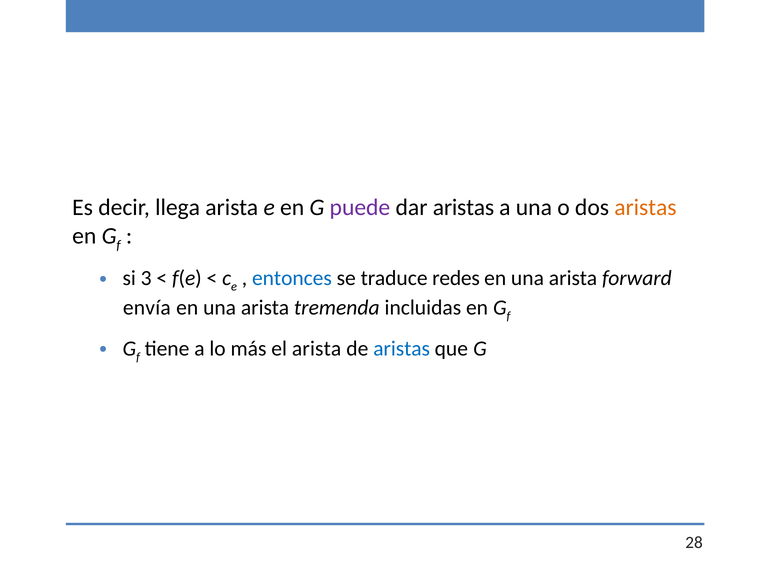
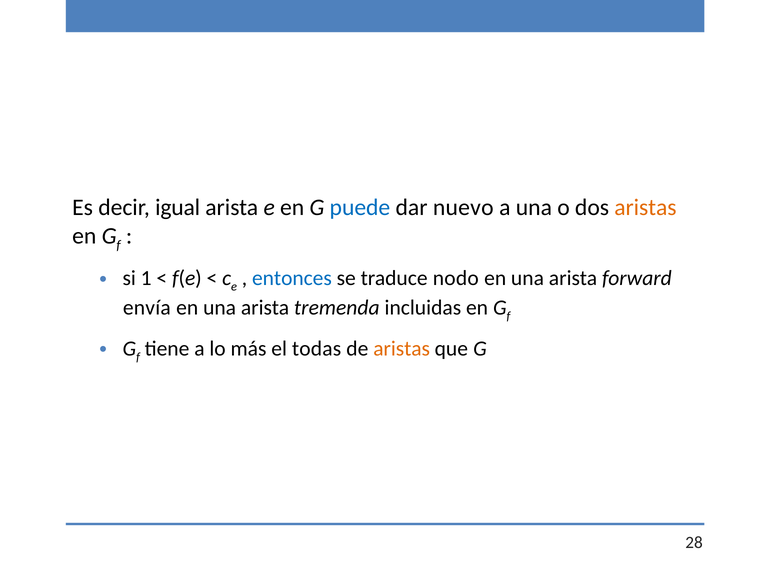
llega: llega -> igual (178, 207)
puede colour: purple -> blue (360, 207)
dar aristas: aristas -> nuevo (463, 207)
3: 3 -> 1 (146, 278)
redes: redes -> nodo (456, 278)
el arista: arista -> todas (317, 348)
aristas colour: blue -> orange (402, 348)
